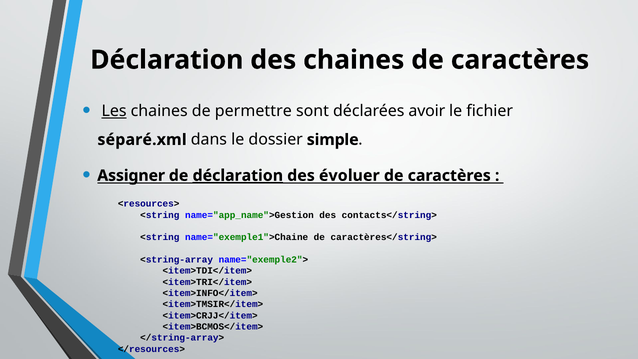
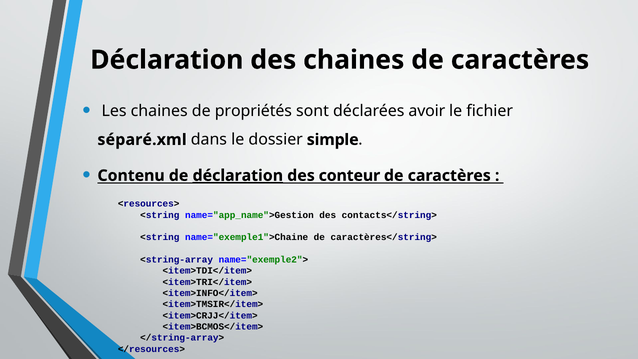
Les underline: present -> none (114, 111)
permettre: permettre -> propriétés (253, 111)
Assigner: Assigner -> Contenu (131, 176)
évoluer: évoluer -> conteur (349, 176)
